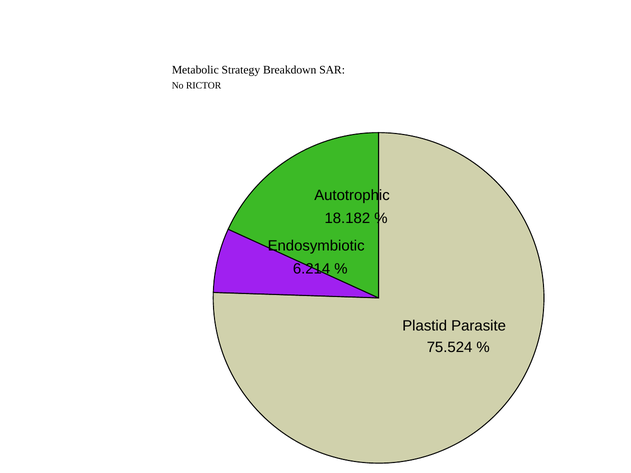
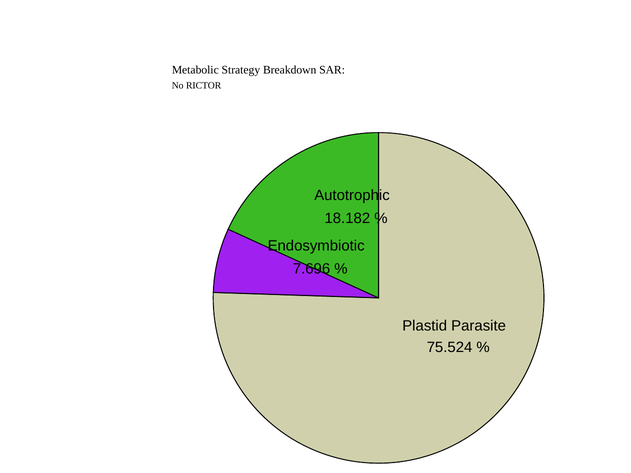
6.214: 6.214 -> 7.696 (312, 269)
